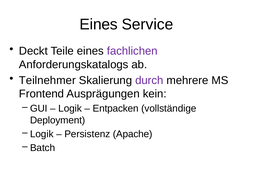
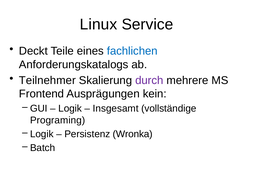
Eines: Eines -> Linux (98, 24)
fachlichen colour: purple -> blue (132, 51)
Entpacken: Entpacken -> Insgesamt (116, 108)
Deployment: Deployment -> Programing (58, 120)
Apache: Apache -> Wronka (133, 134)
